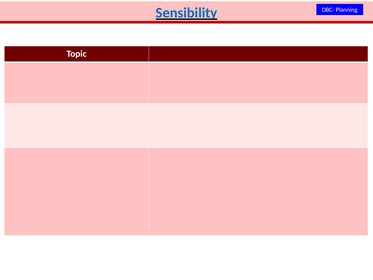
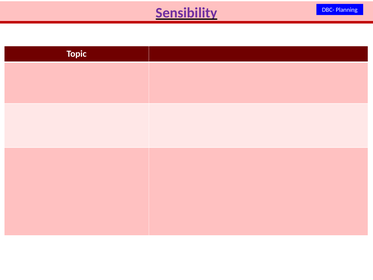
Sensibility colour: blue -> purple (186, 13)
